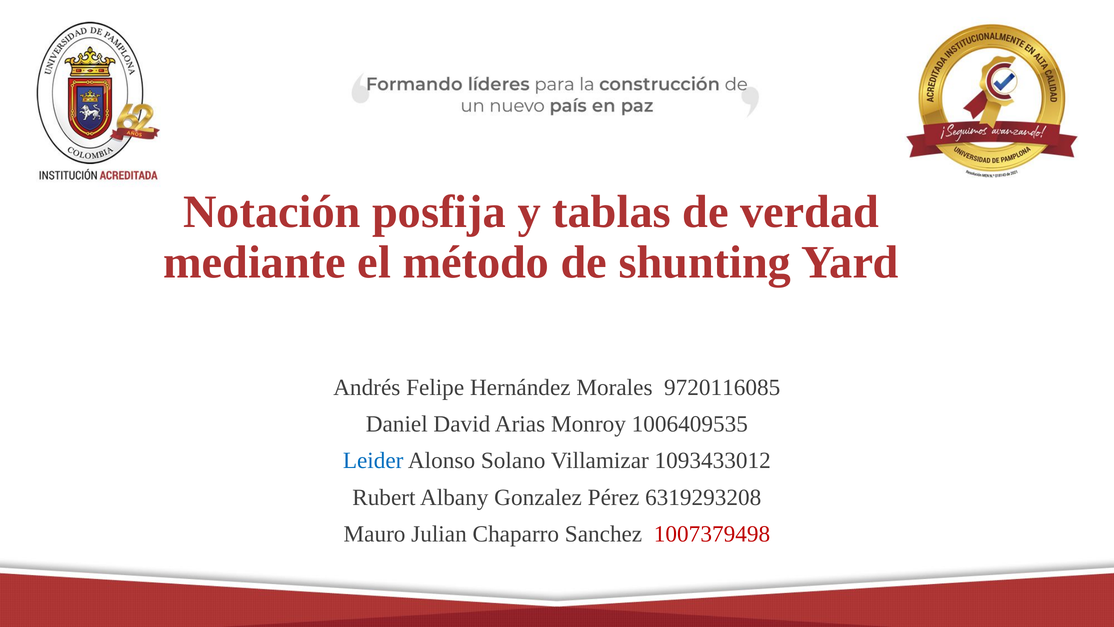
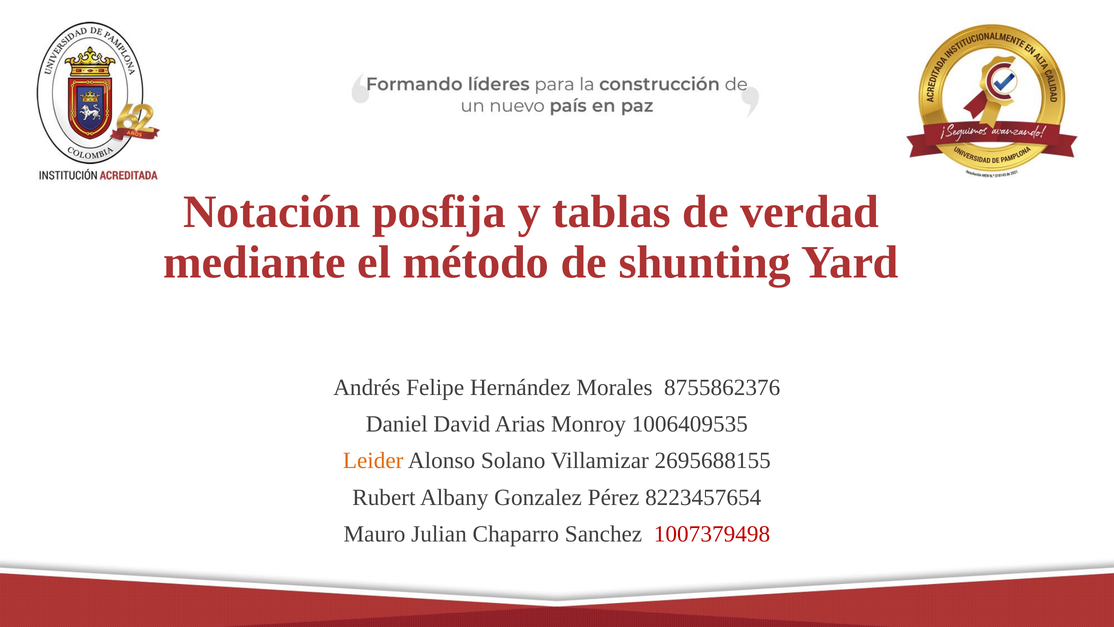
9720116085: 9720116085 -> 8755862376 (722, 387)
Leider colour: blue -> orange (373, 461)
1093433012: 1093433012 -> 2695688155 (713, 461)
6319293208: 6319293208 -> 8223457654 (703, 497)
